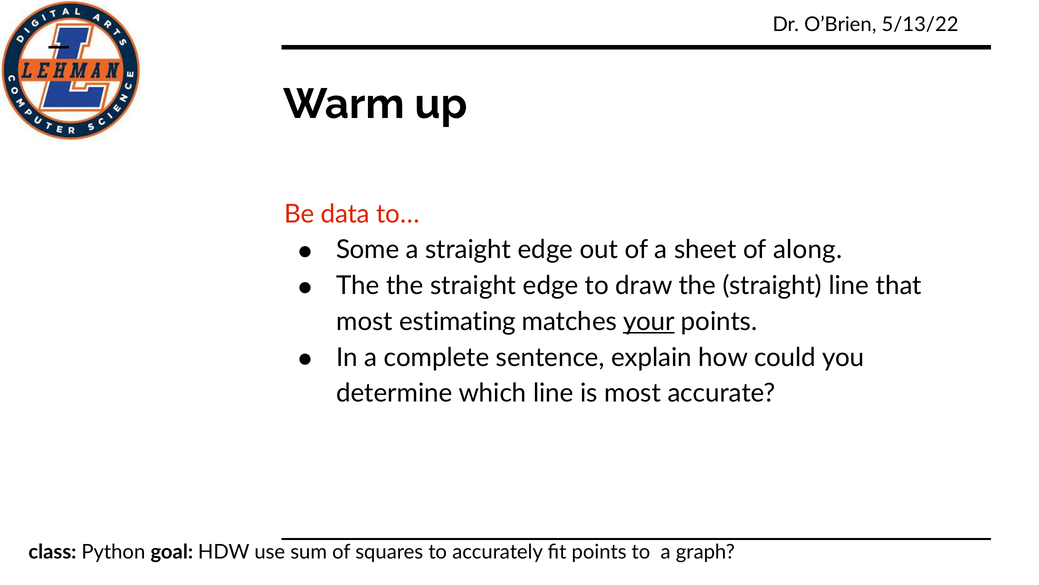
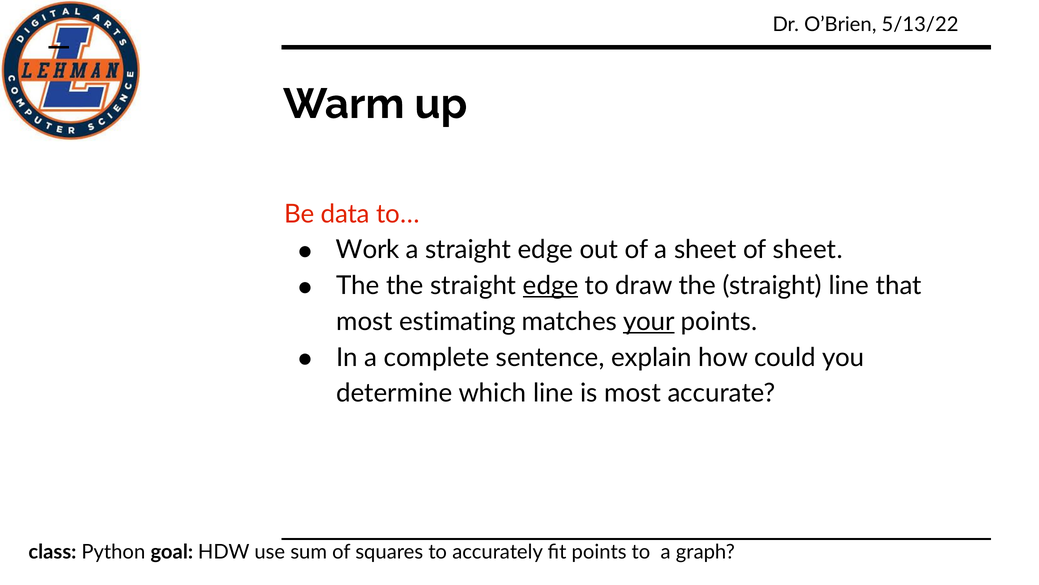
Some: Some -> Work (368, 250)
of along: along -> sheet (808, 250)
edge underline: none -> present (551, 285)
